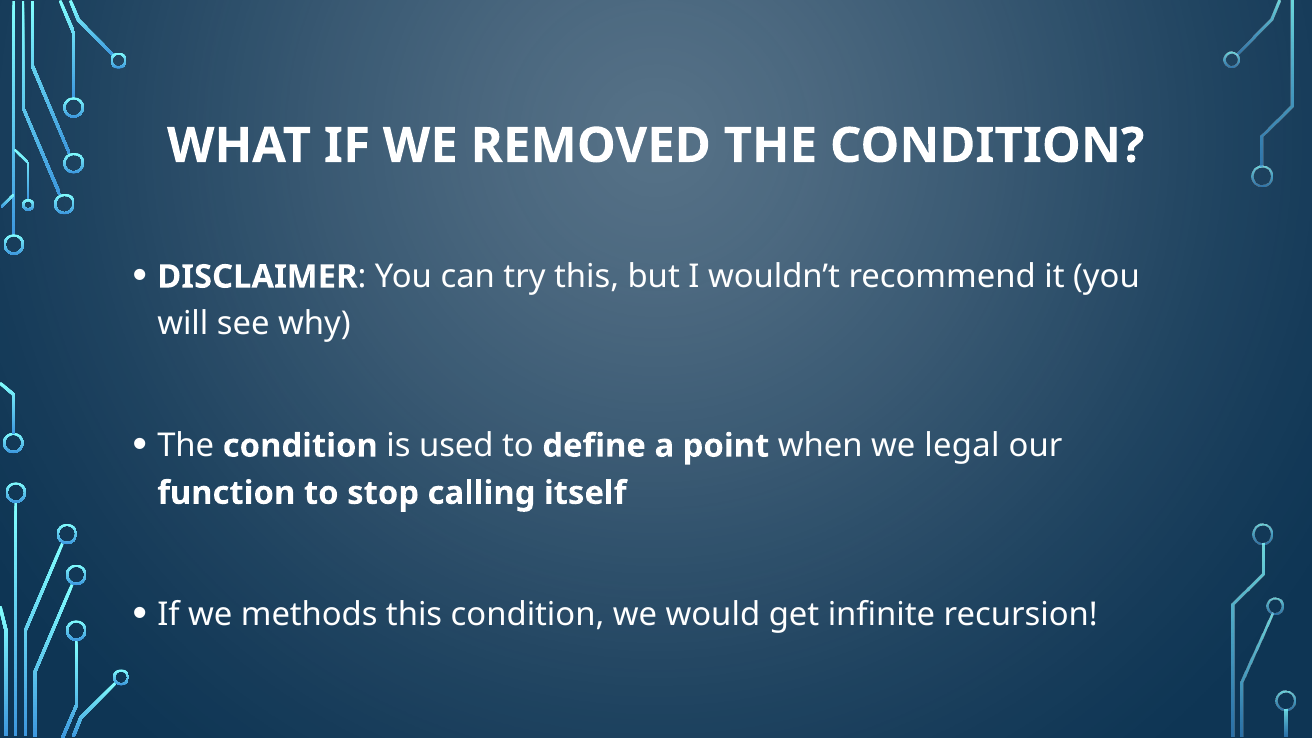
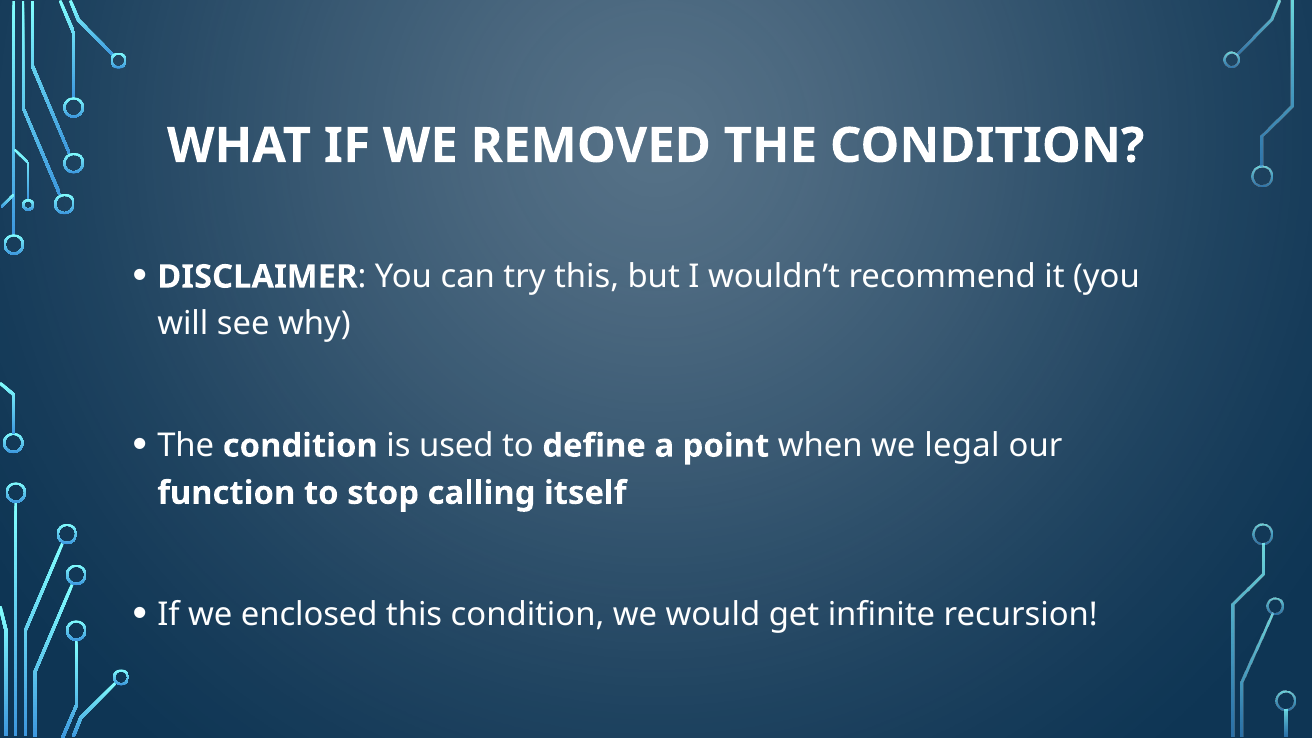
methods: methods -> enclosed (309, 615)
